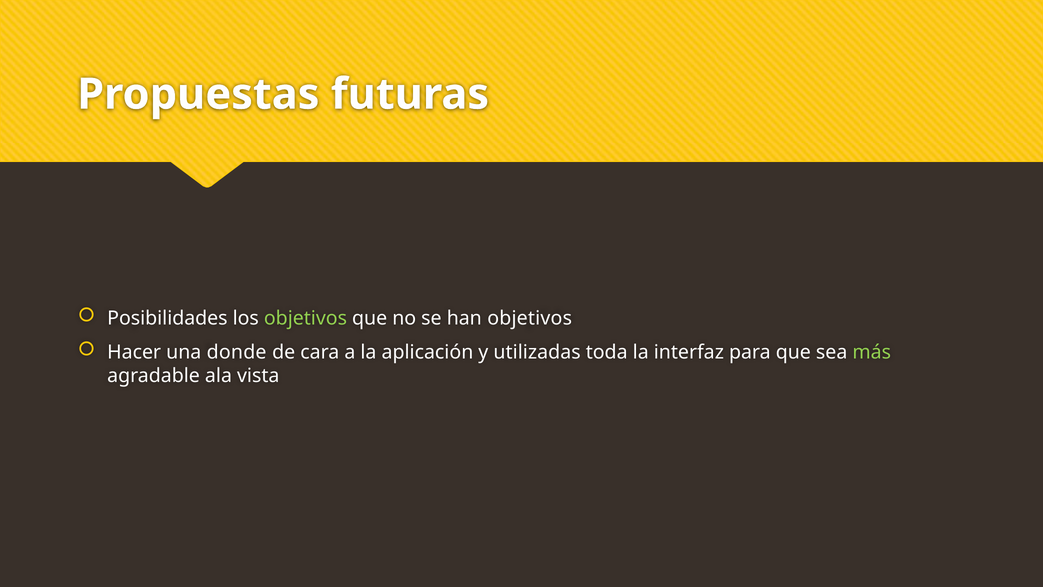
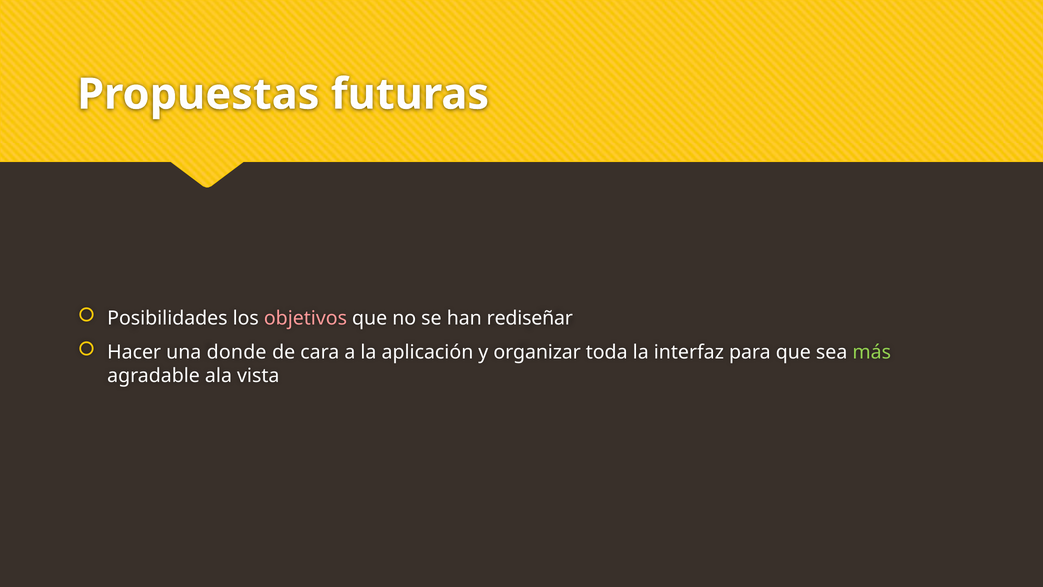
objetivos colour: light green -> pink (305, 318)
han objetivos: objetivos -> rediseñar (530, 318)
utilizadas: utilizadas -> organizar (537, 352)
